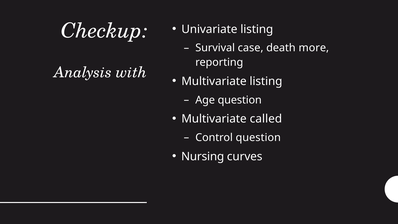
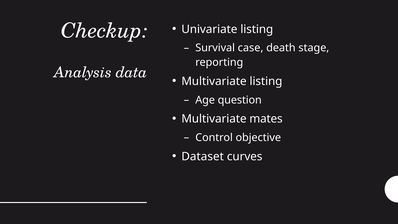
more: more -> stage (314, 48)
with: with -> data (131, 73)
called: called -> mates (266, 119)
Control question: question -> objective (258, 137)
Nursing: Nursing -> Dataset (203, 156)
